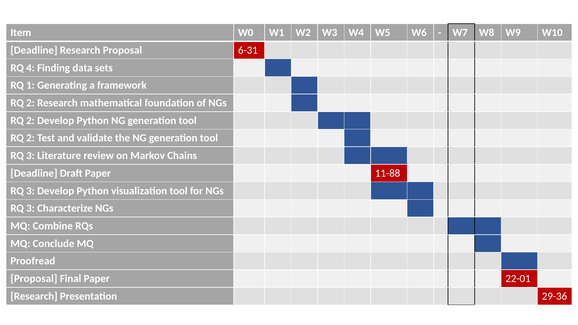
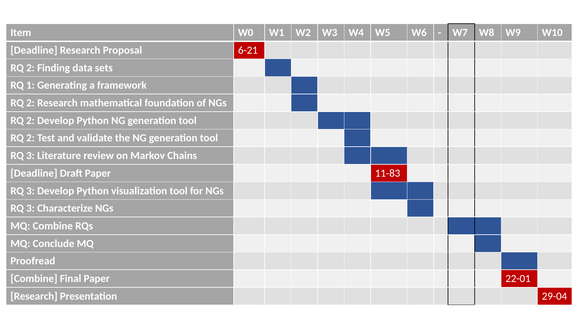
6-31: 6-31 -> 6-21 (248, 50)
4: 4 -> 2 (30, 68)
11-88: 11-88 -> 11-83 (388, 173)
Proposal: Proposal -> Combine (34, 279)
29-36: 29-36 -> 29-04 (554, 296)
